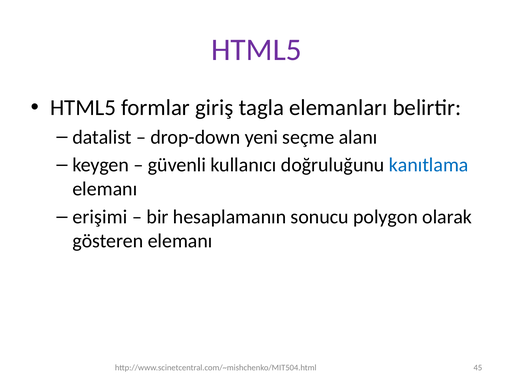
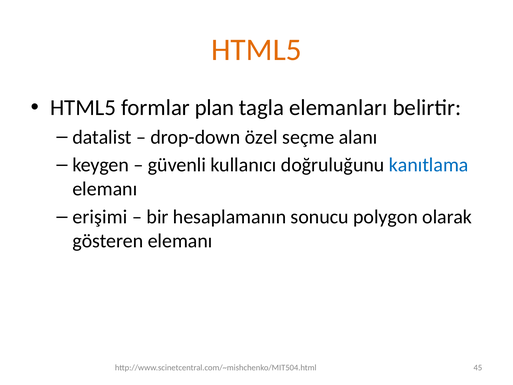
HTML5 colour: purple -> orange (256, 50)
giriş: giriş -> plan (214, 108)
yeni: yeni -> özel (261, 137)
